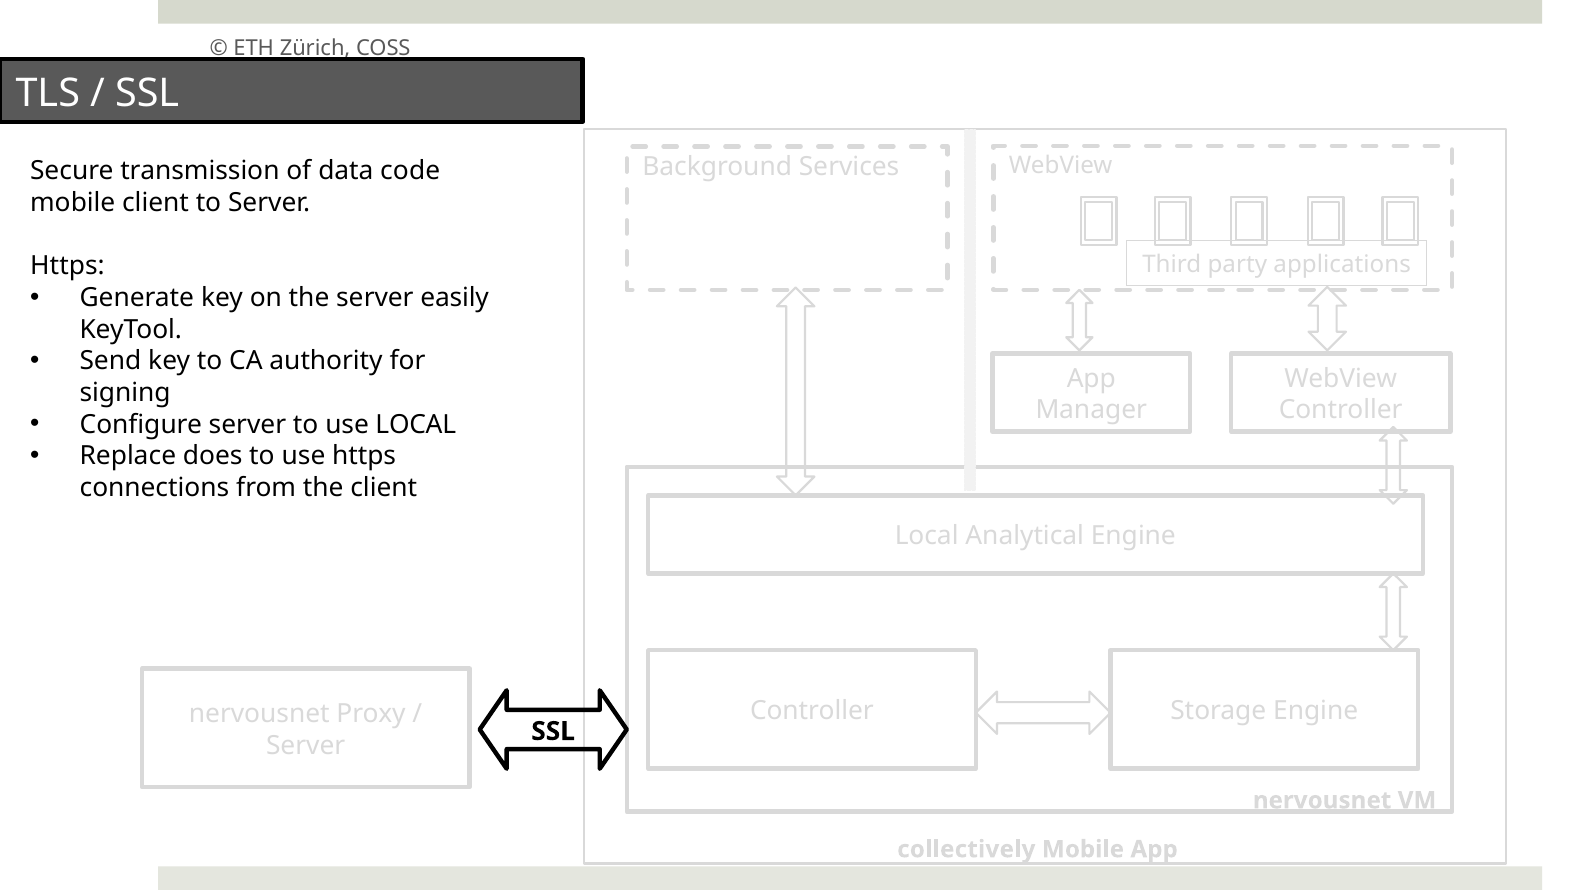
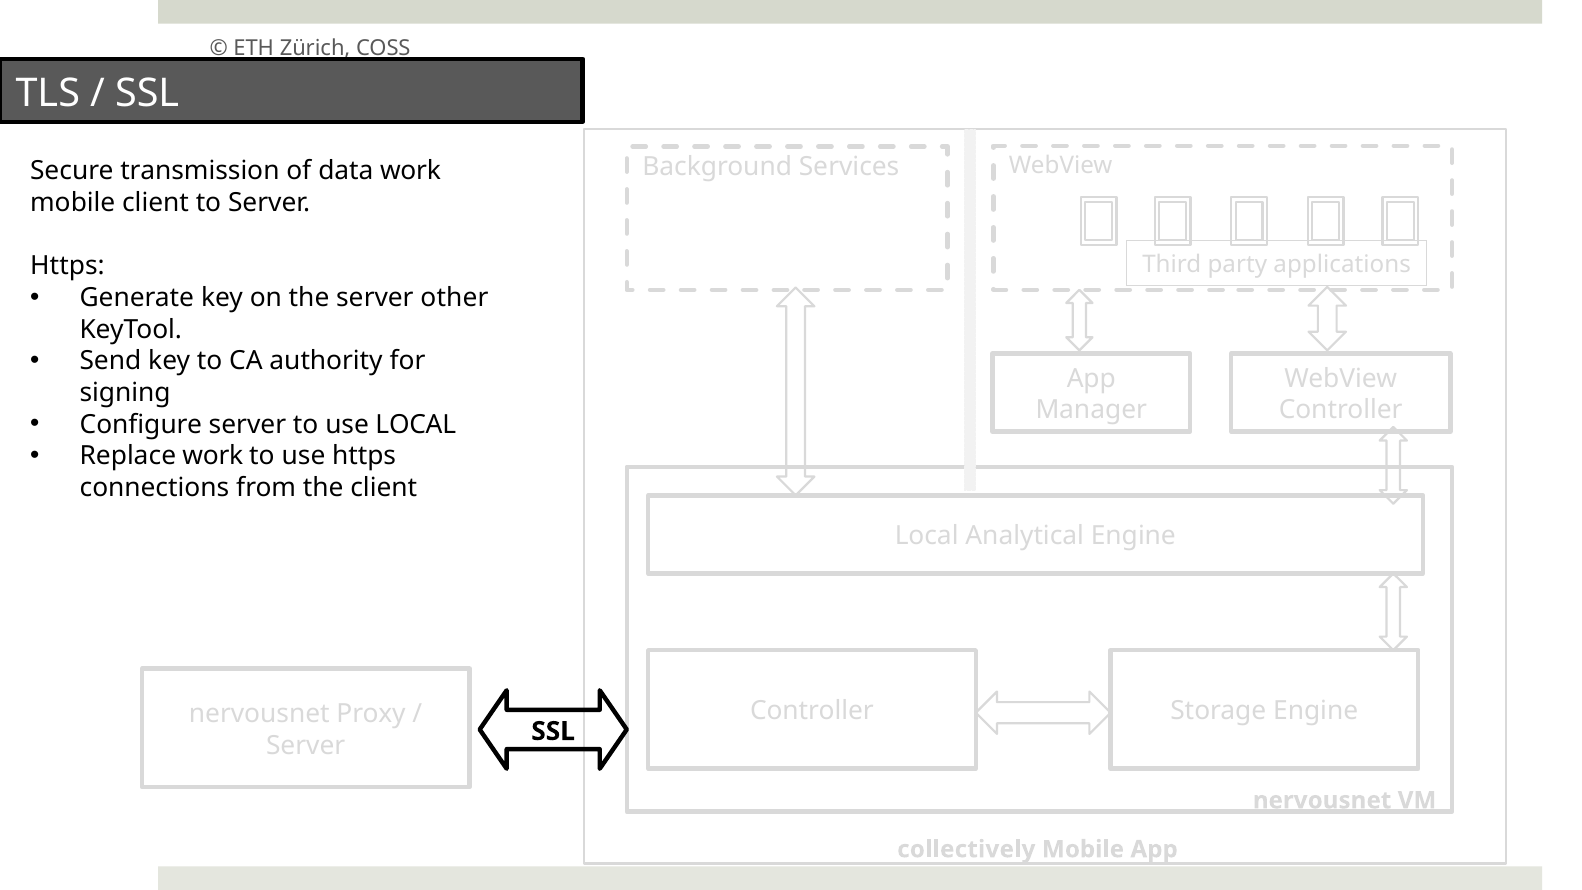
data code: code -> work (410, 171)
easily: easily -> other (454, 298)
Replace does: does -> work (213, 456)
